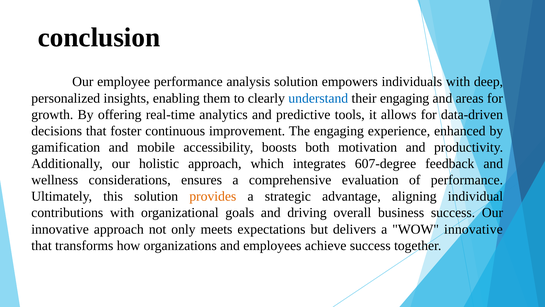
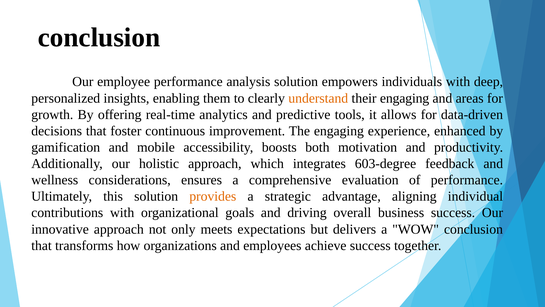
understand colour: blue -> orange (318, 98)
607-degree: 607-degree -> 603-degree (386, 163)
WOW innovative: innovative -> conclusion (473, 229)
